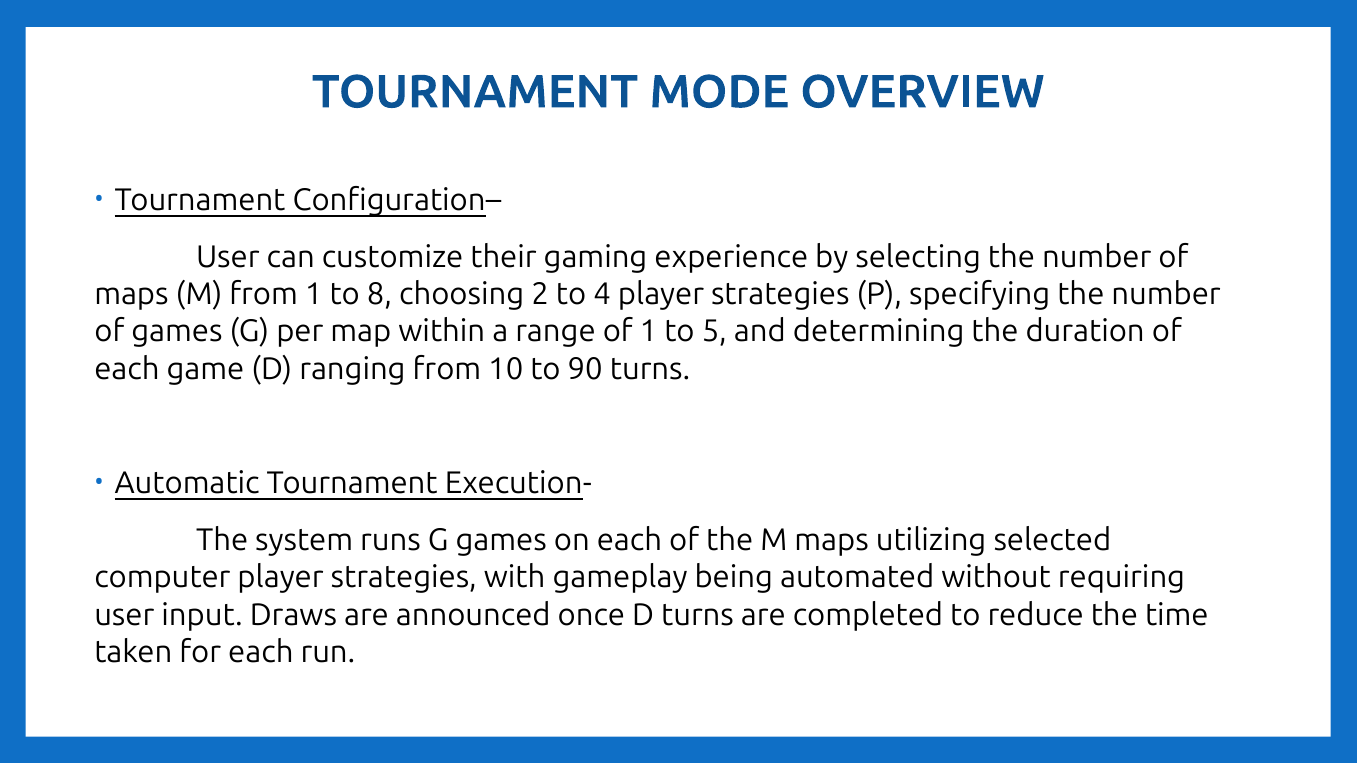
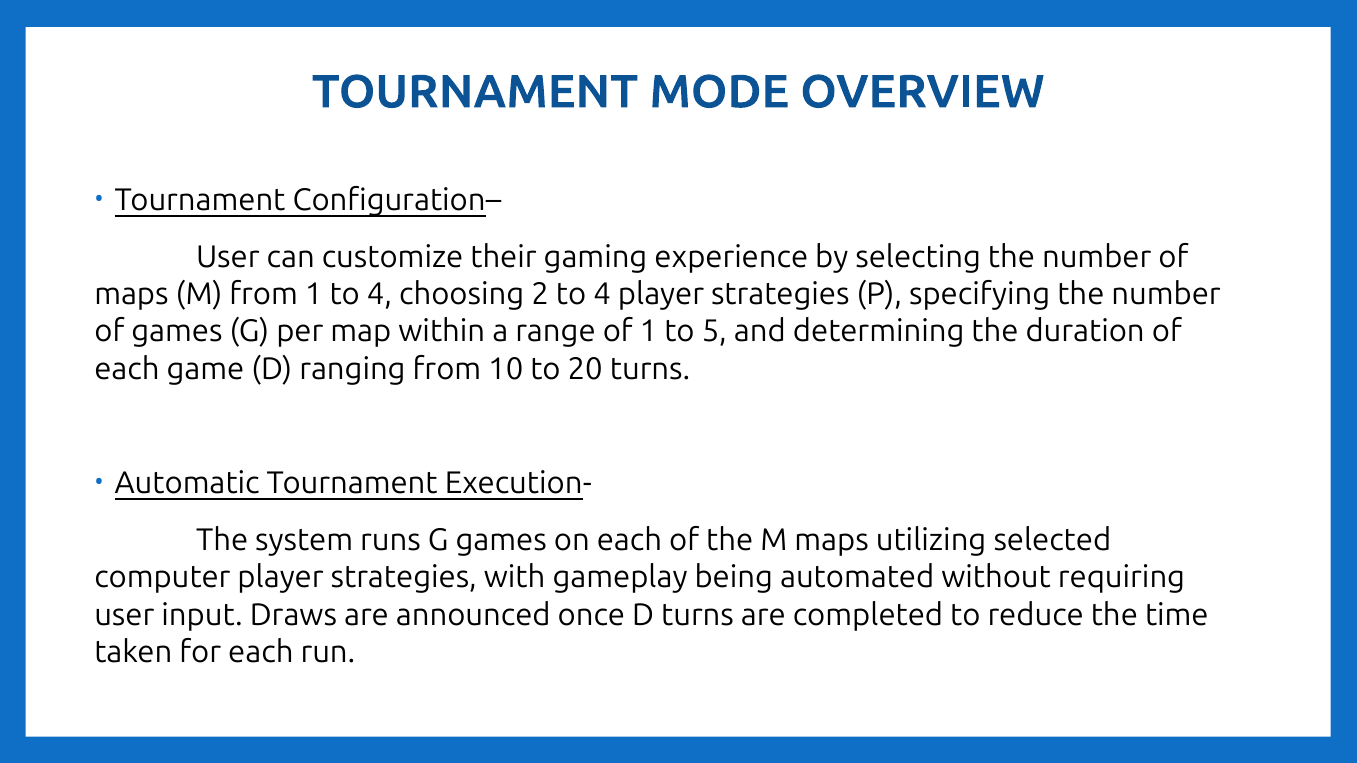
1 to 8: 8 -> 4 (380, 295)
90: 90 -> 20 (585, 369)
